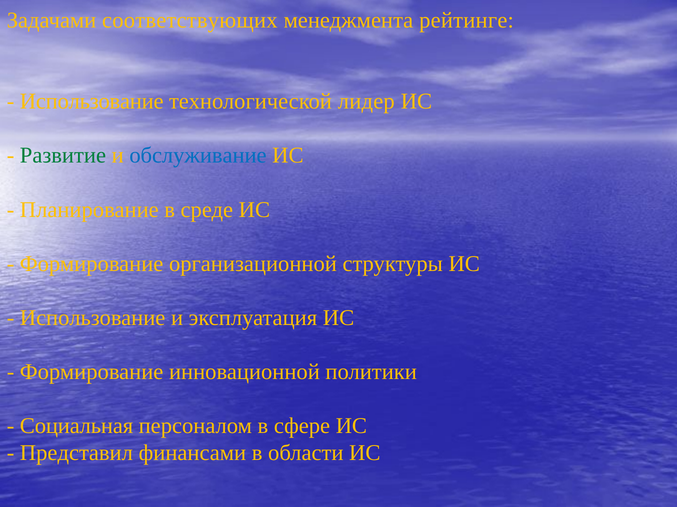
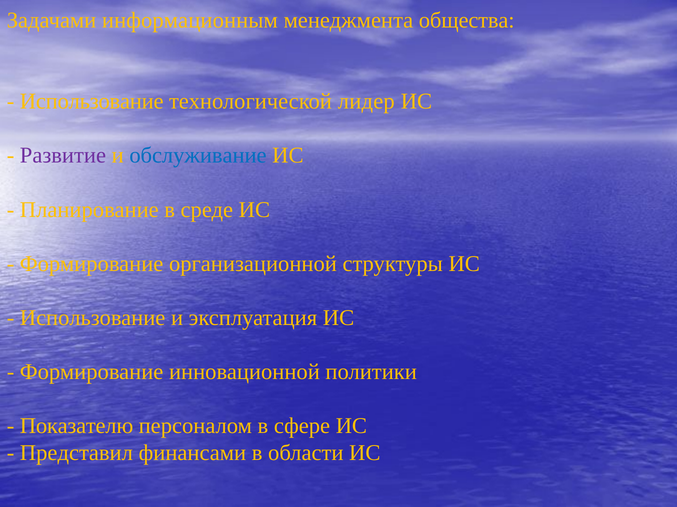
соответствующих: соответствующих -> информационным (190, 20)
рейтинге: рейтинге -> общества (467, 20)
Развитие colour: green -> purple (63, 156)
Социальная: Социальная -> Показателю (77, 427)
